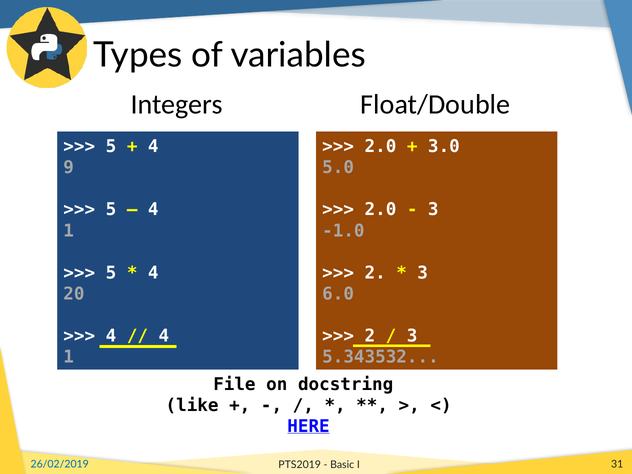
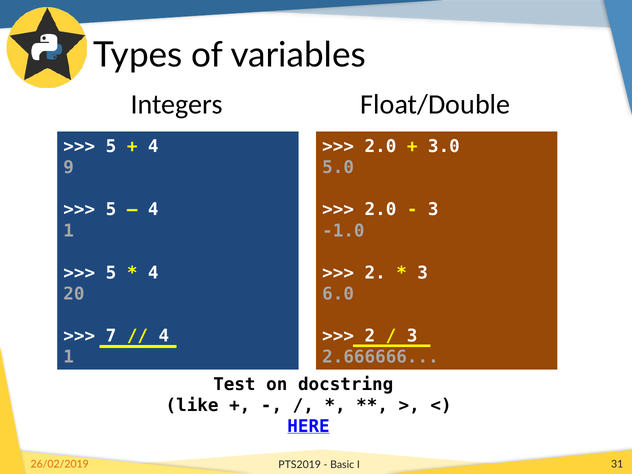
4: 4 -> 7 (111, 336)
5.343532: 5.343532 -> 2.666666 (380, 357)
File: File -> Test (234, 385)
26/02/2019 colour: blue -> orange (60, 464)
